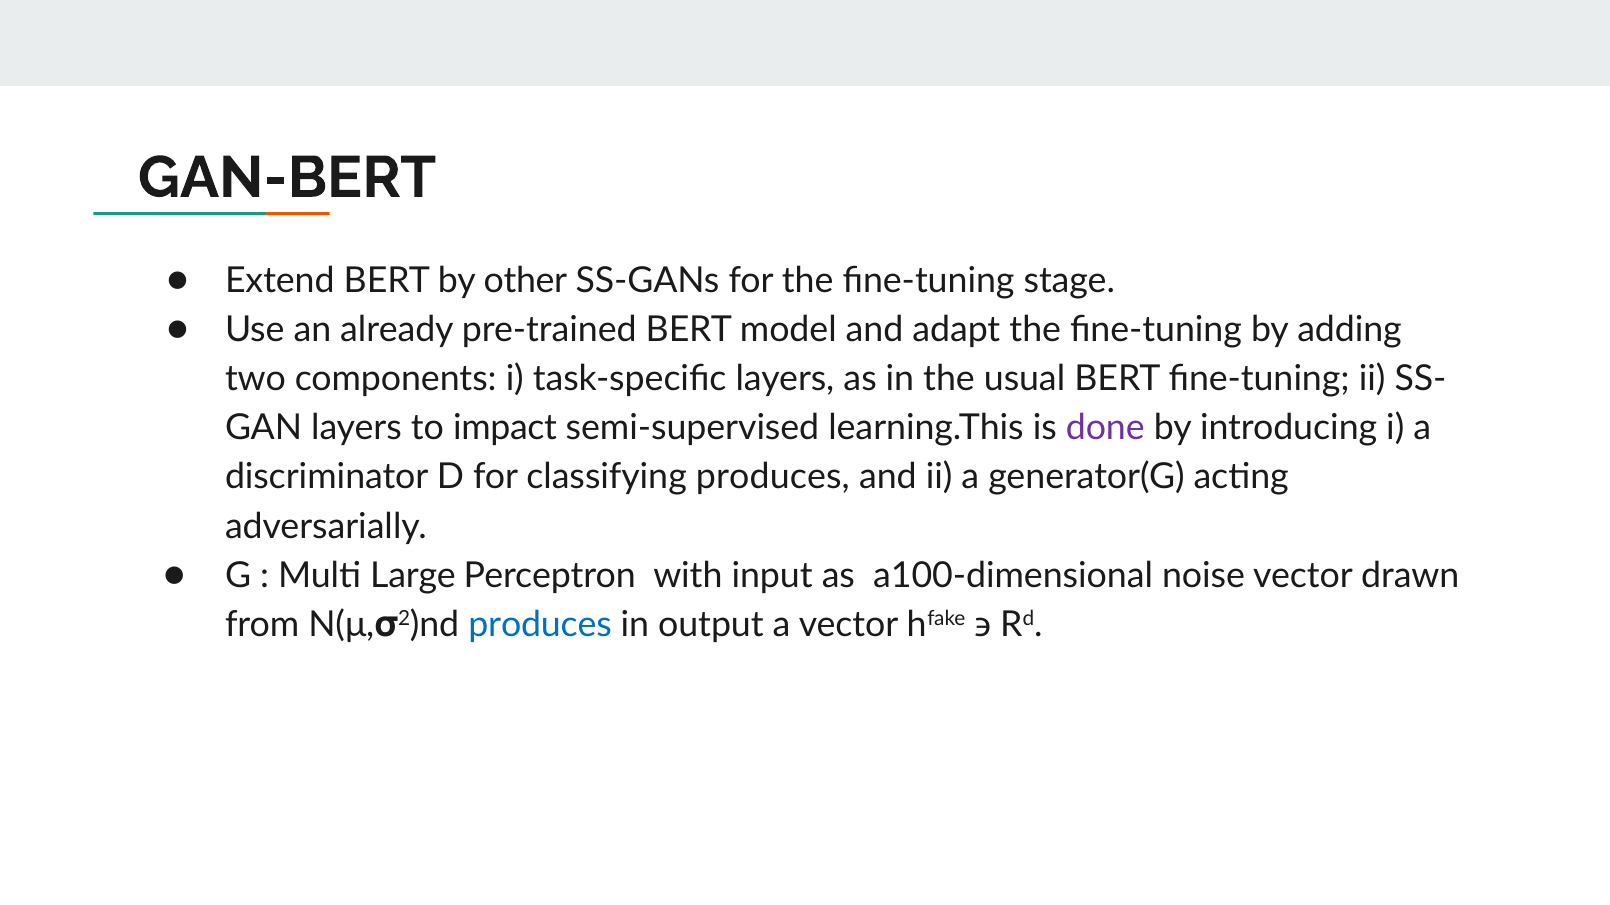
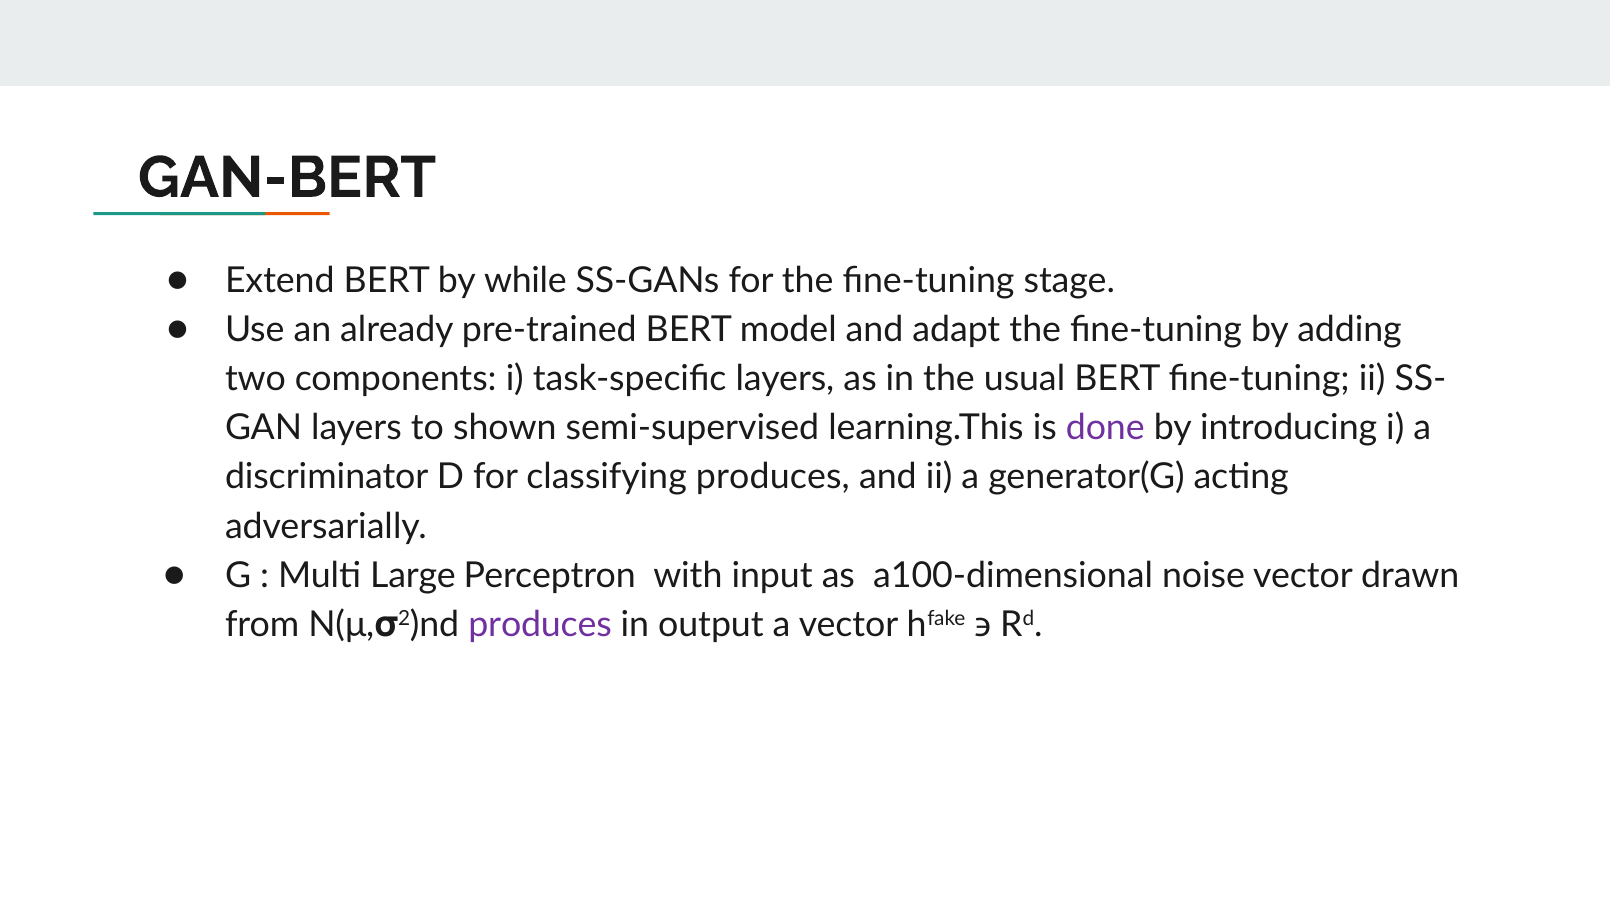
other: other -> while (525, 280)
impact: impact -> shown (505, 428)
produces colour: blue -> purple (540, 625)
